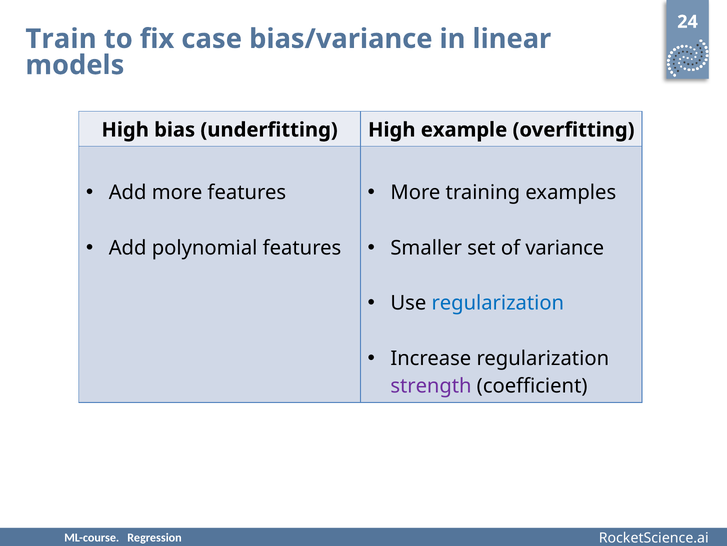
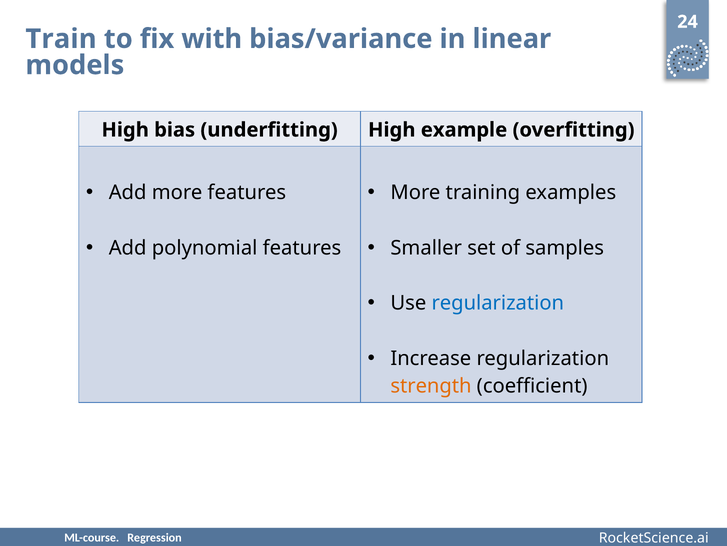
case: case -> with (212, 39)
variance: variance -> samples (565, 248)
strength colour: purple -> orange (431, 386)
